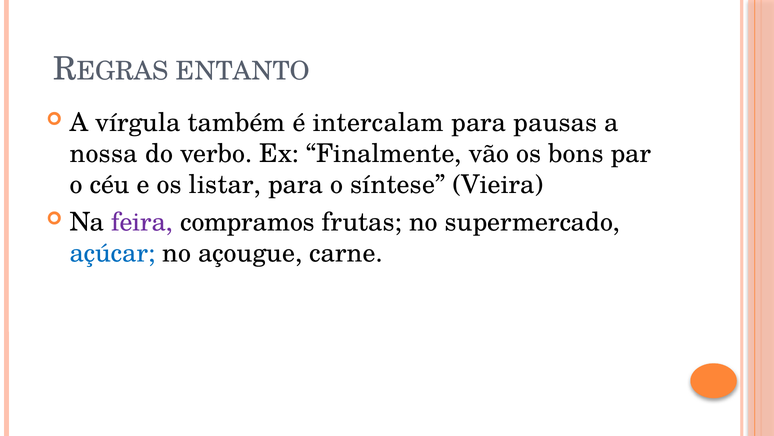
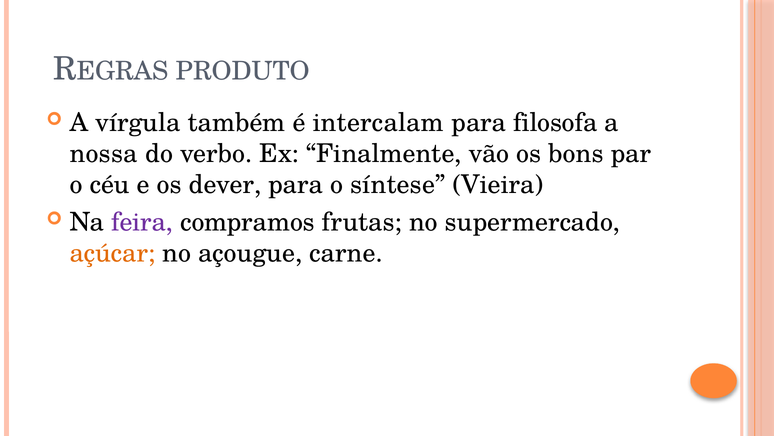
ENTANTO: ENTANTO -> PRODUTO (243, 71)
pausas: pausas -> filosofa (555, 123)
listar: listar -> dever (225, 185)
açúcar colour: blue -> orange (112, 253)
